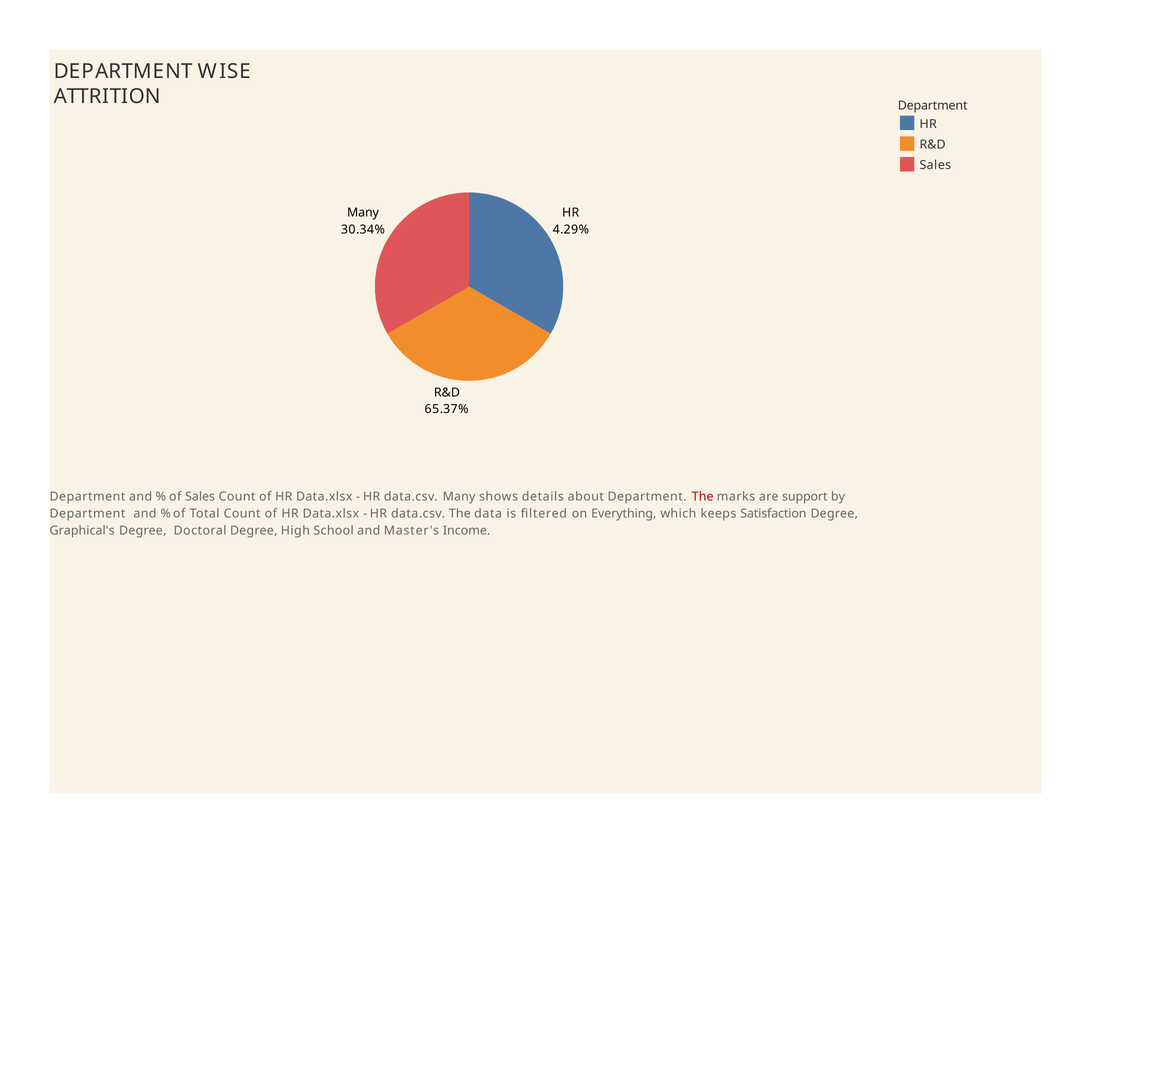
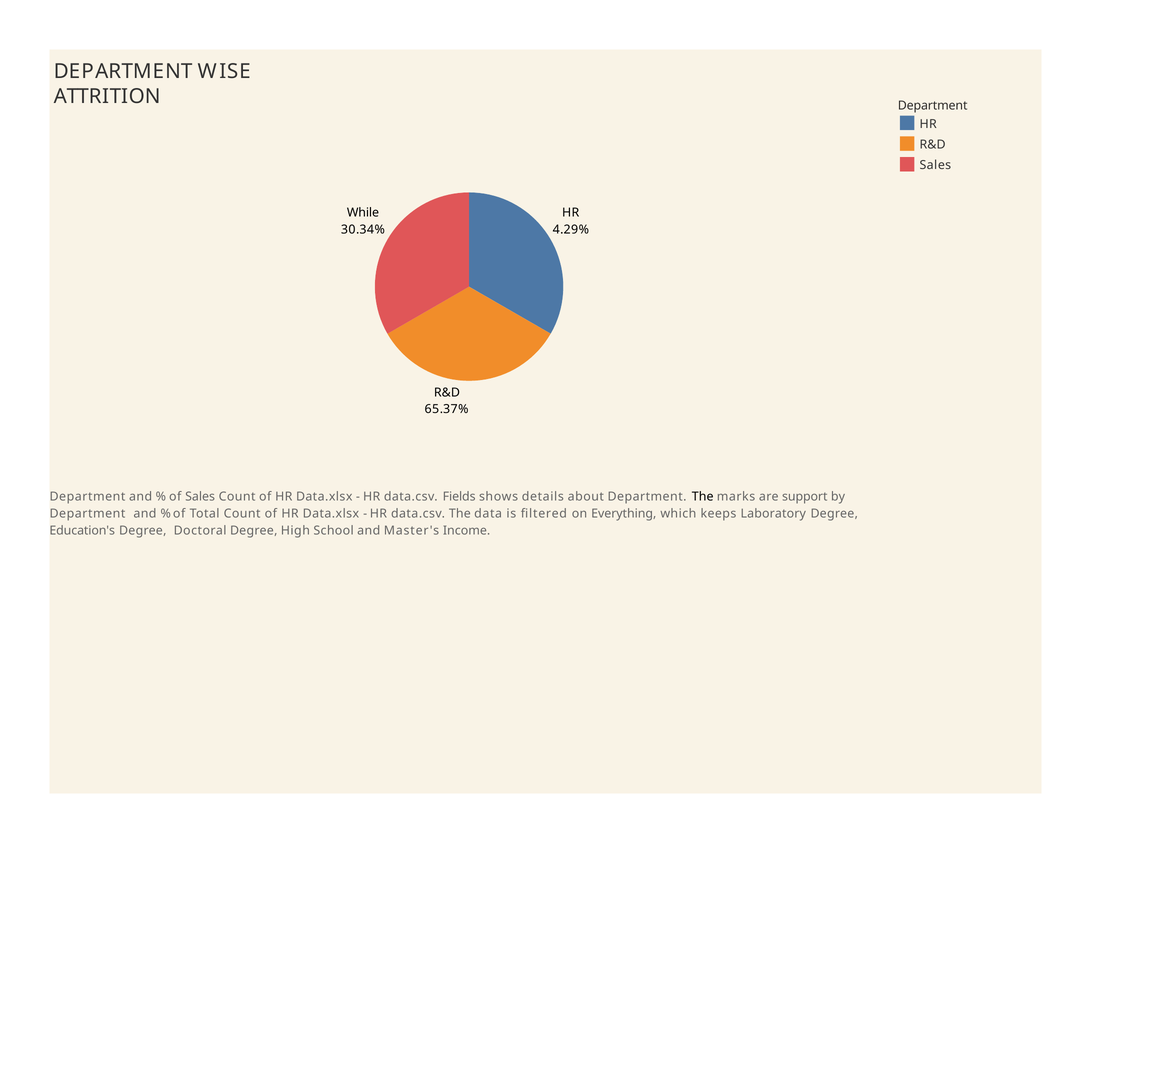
Many: Many -> While (363, 213)
data.csv Many: Many -> Fields (459, 497)
The colour: red -> black (703, 497)
Satisfaction: Satisfaction -> Laboratory (773, 514)
Graphical's: Graphical's -> Education's (82, 531)
